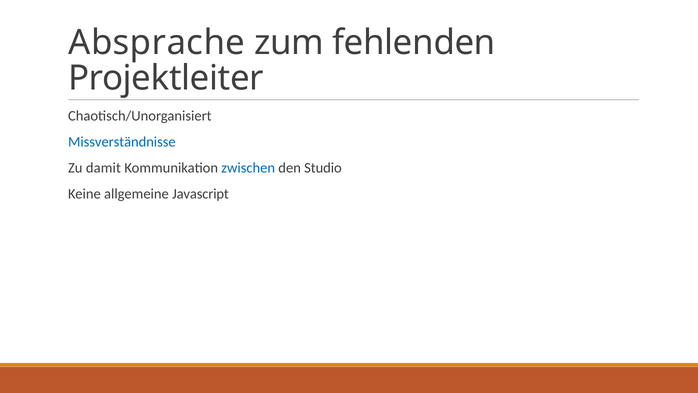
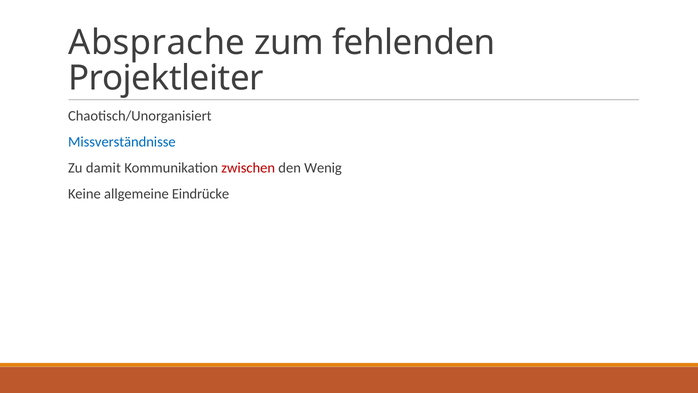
zwischen colour: blue -> red (248, 168)
Studio: Studio -> Wenig (323, 168)
Javascript: Javascript -> Eindrücke (200, 194)
